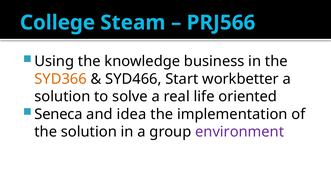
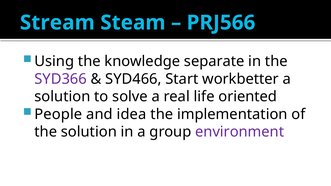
College: College -> Stream (57, 23)
business: business -> separate (214, 61)
SYD366 colour: orange -> purple (61, 79)
Seneca: Seneca -> People (58, 114)
